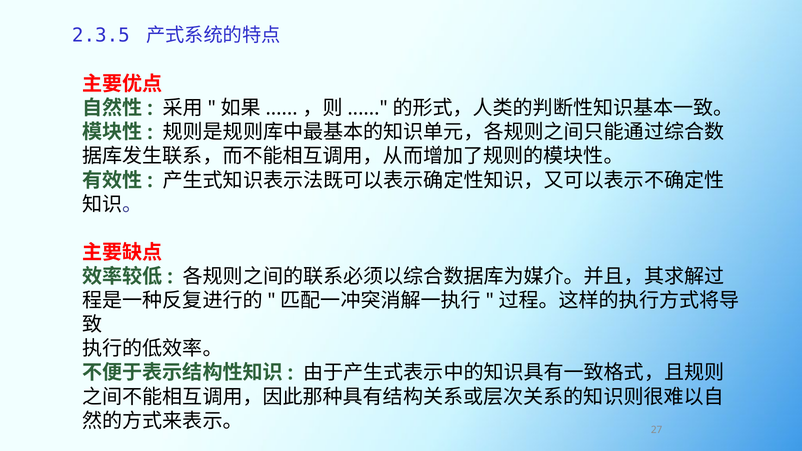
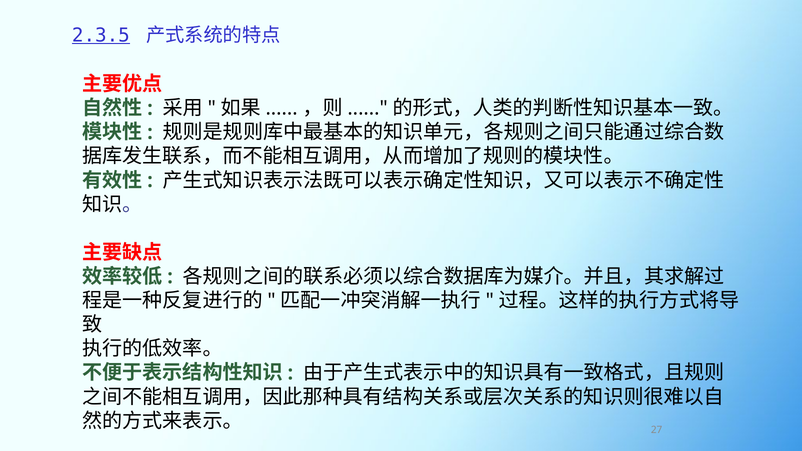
2.3.5 underline: none -> present (101, 35)
